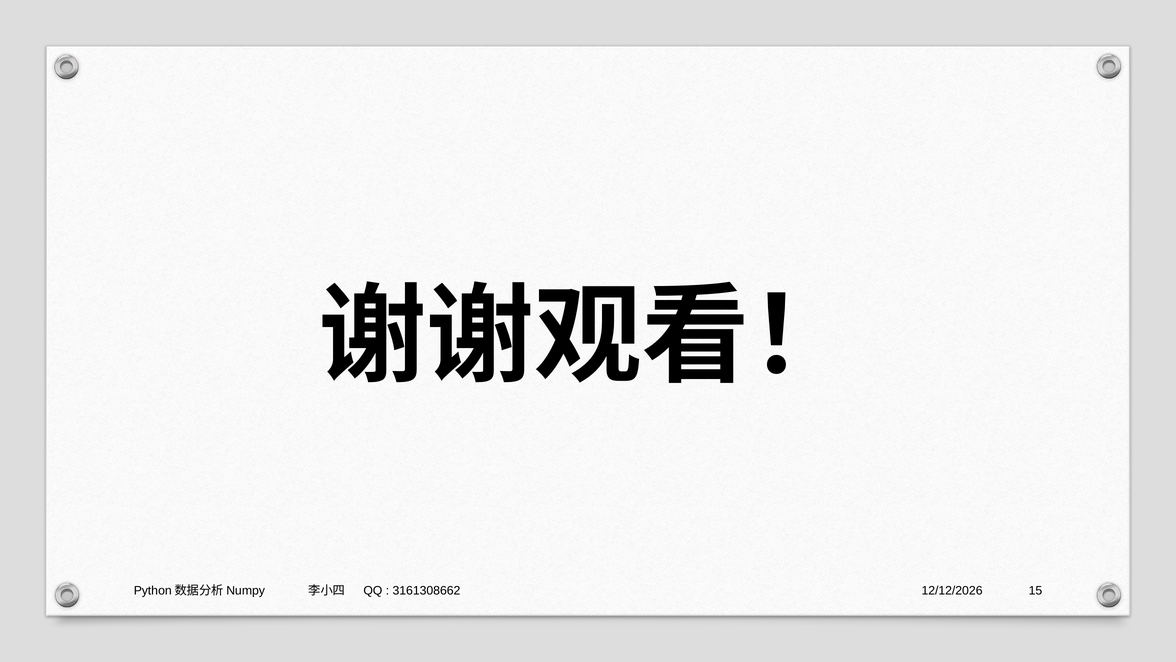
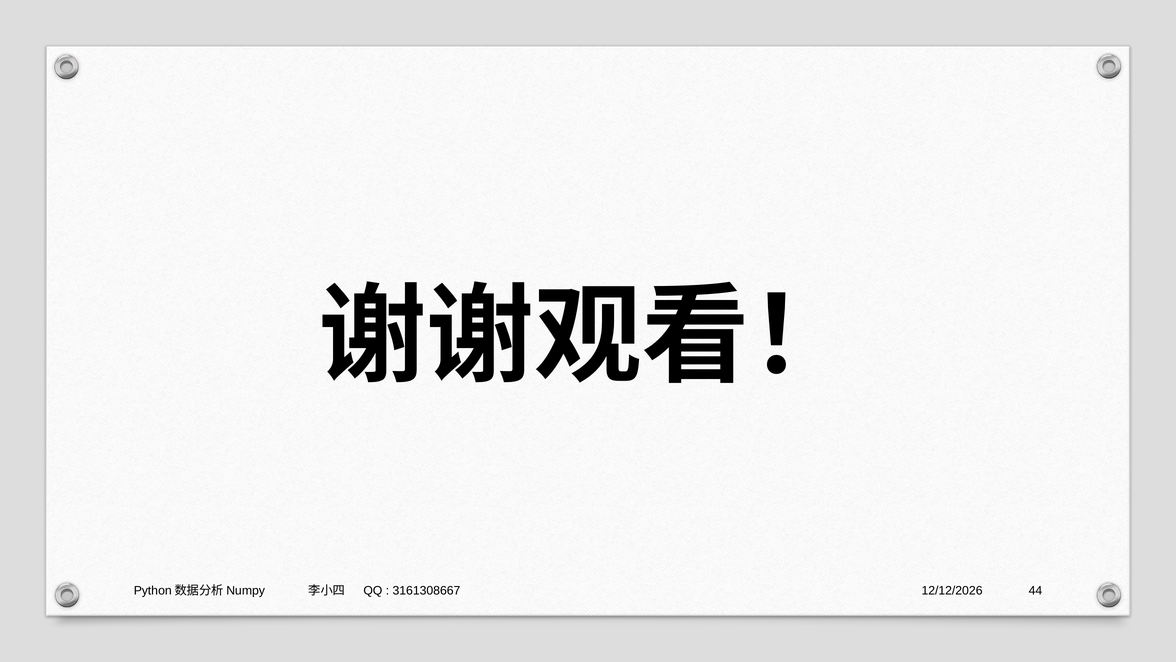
3161308662: 3161308662 -> 3161308667 (426, 590)
15: 15 -> 44 (1036, 590)
